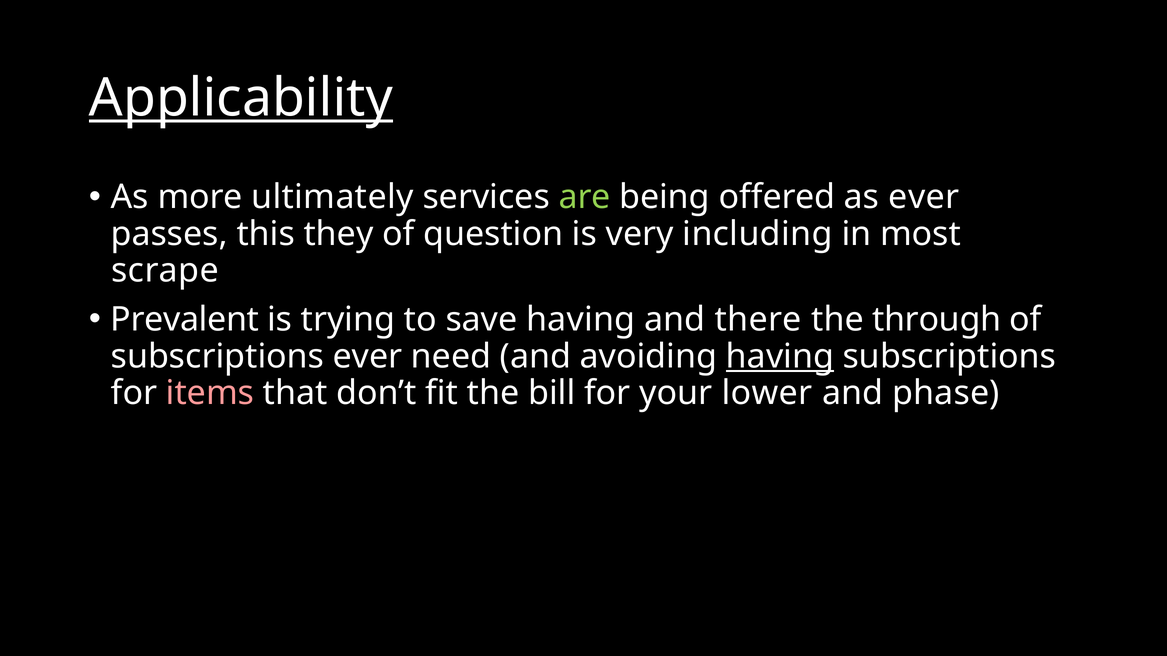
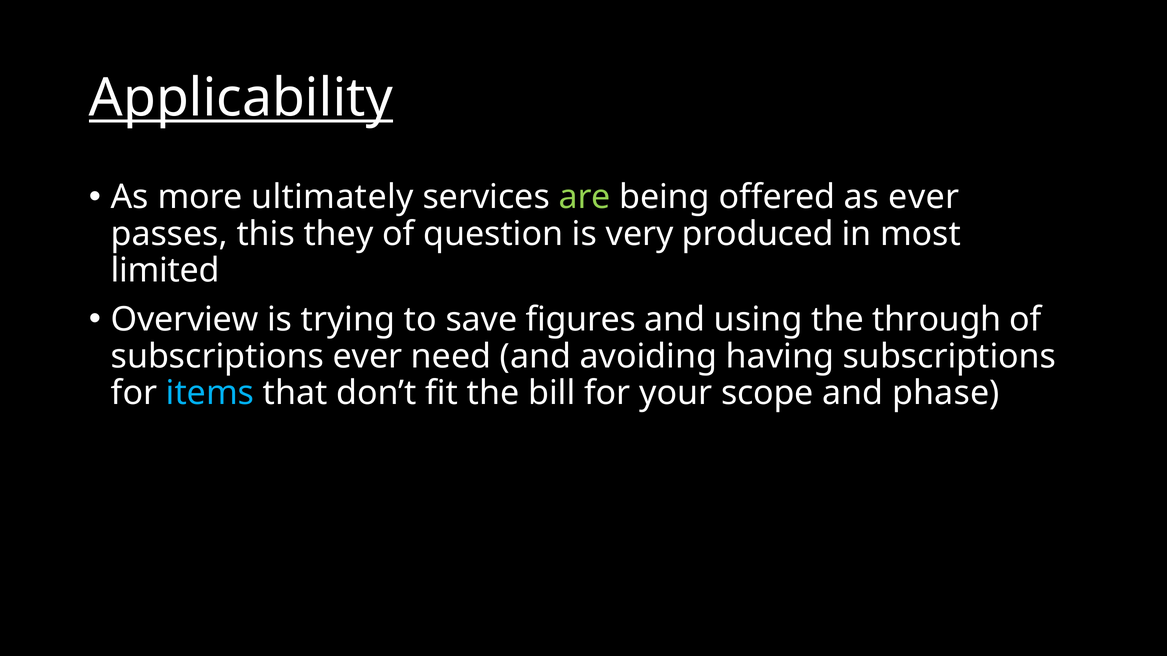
including: including -> produced (758, 234)
scrape: scrape -> limited (165, 271)
Prevalent: Prevalent -> Overview (185, 320)
save having: having -> figures (581, 320)
there: there -> using (758, 320)
having underline: present -> none (780, 357)
items colour: pink -> light blue (210, 393)
lower: lower -> scope (767, 393)
